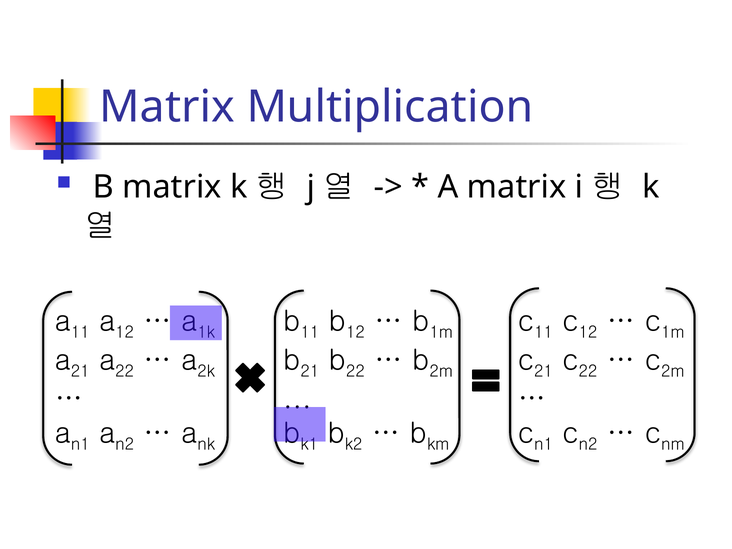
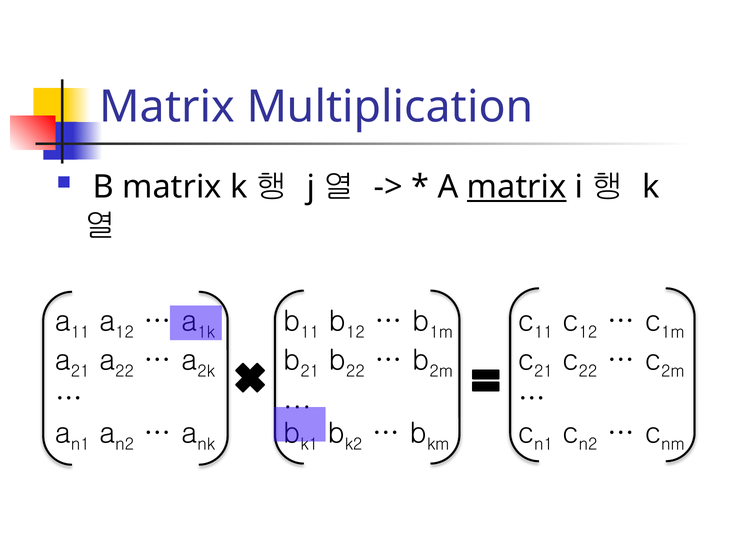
matrix underline: none -> present (517, 187)
